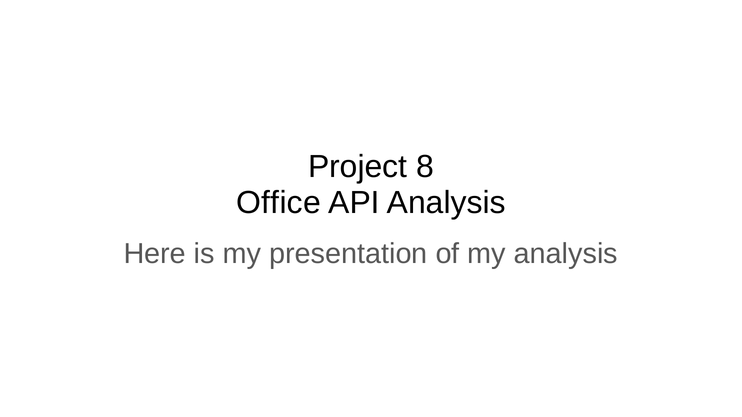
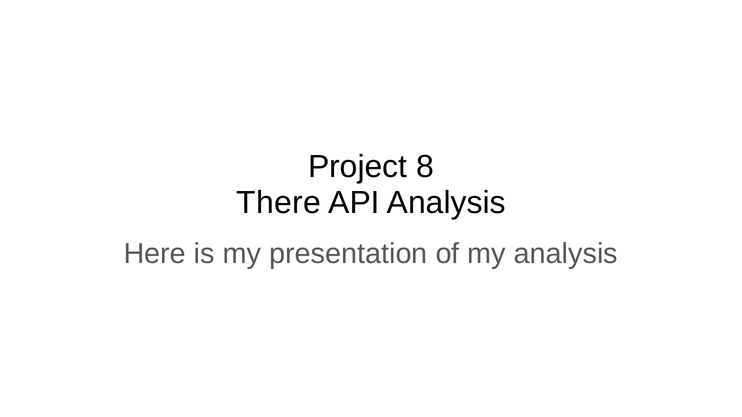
Office: Office -> There (279, 203)
